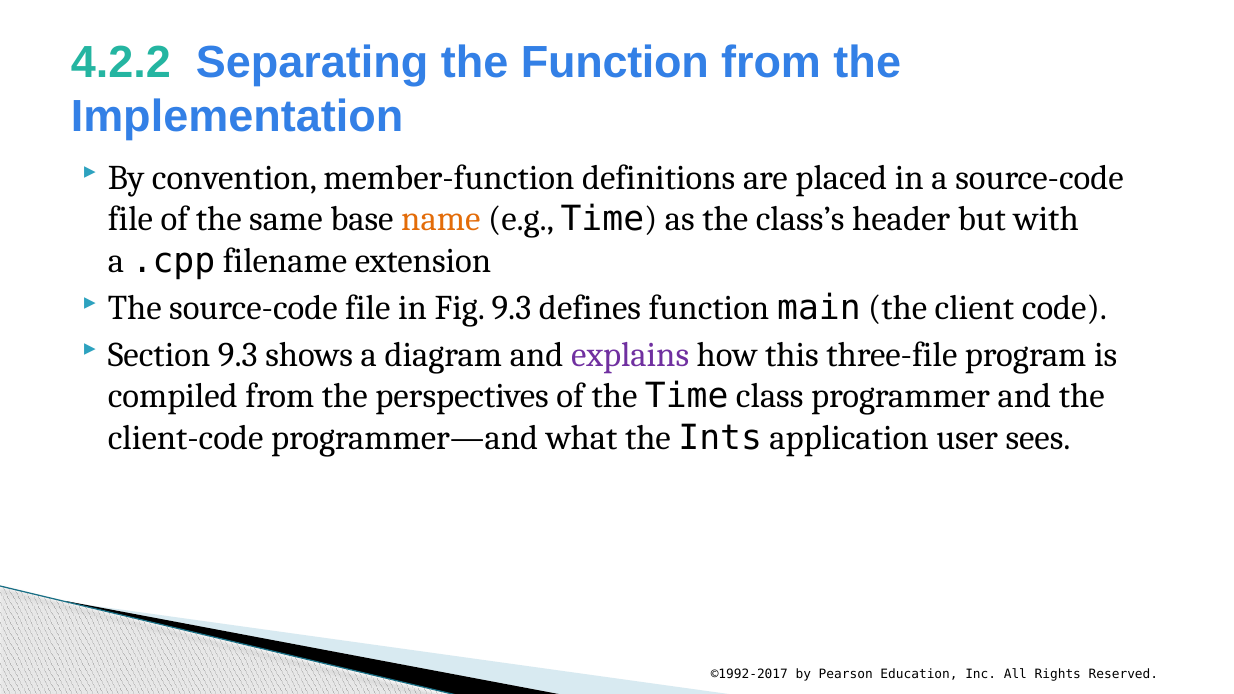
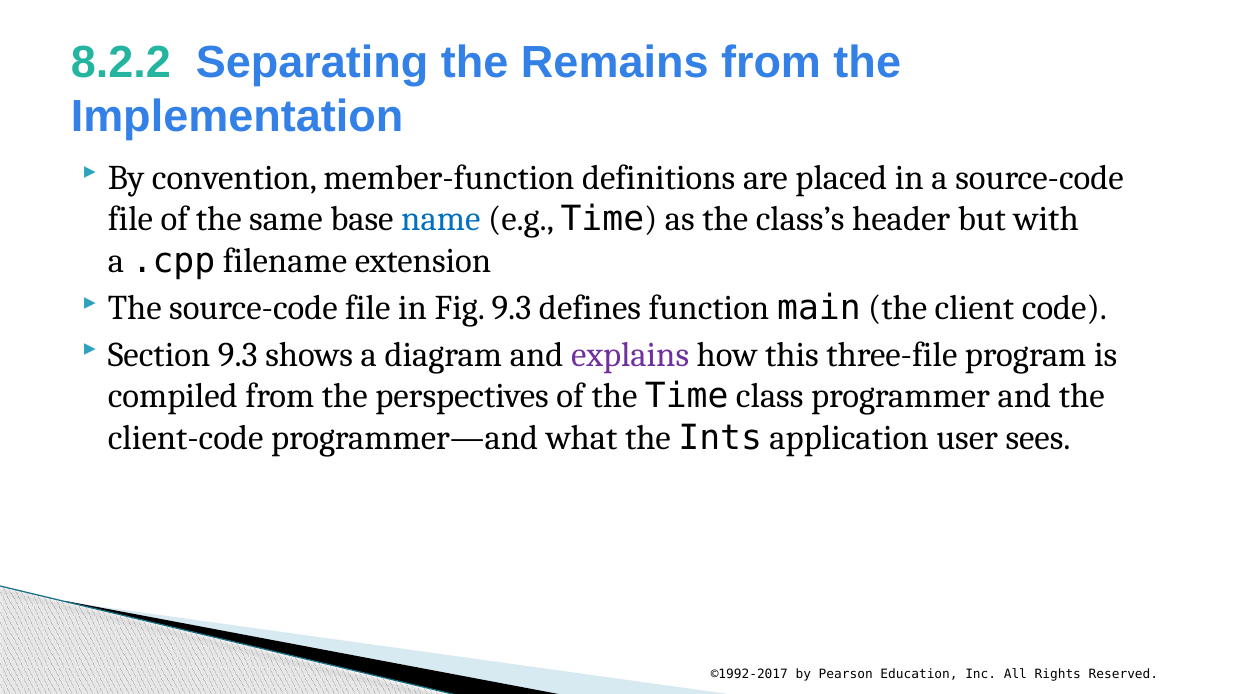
4.2.2: 4.2.2 -> 8.2.2 (121, 62)
the Function: Function -> Remains (615, 62)
name colour: orange -> blue (441, 219)
